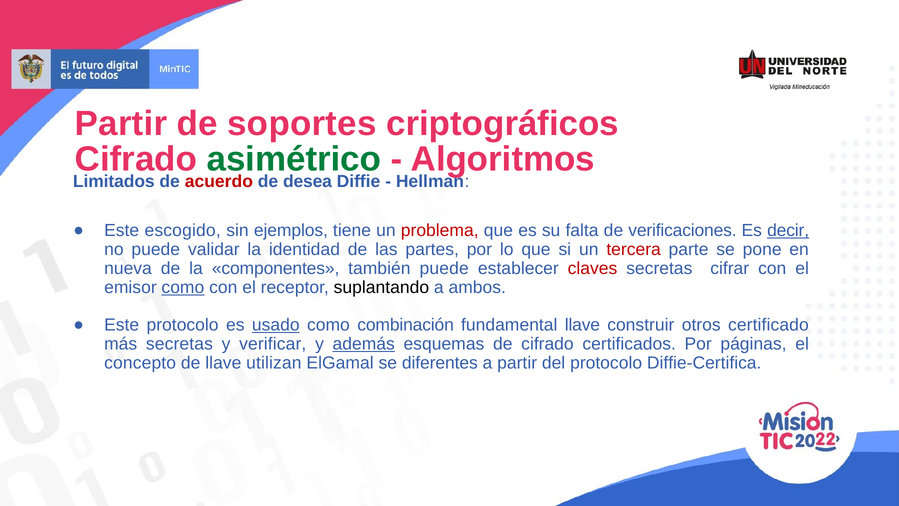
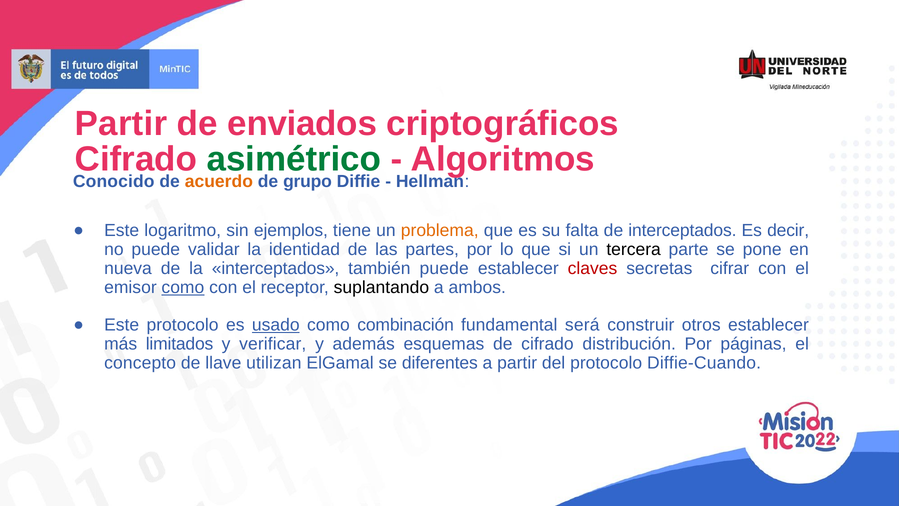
soportes: soportes -> enviados (302, 124)
Limitados: Limitados -> Conocido (114, 181)
acuerdo colour: red -> orange (219, 181)
desea: desea -> grupo (308, 181)
escogido: escogido -> logaritmo (183, 231)
problema colour: red -> orange (440, 231)
de verificaciones: verificaciones -> interceptados (682, 231)
decir underline: present -> none (788, 231)
tercera colour: red -> black (634, 249)
la componentes: componentes -> interceptados (276, 268)
fundamental llave: llave -> será (582, 325)
otros certificado: certificado -> establecer (768, 325)
más secretas: secretas -> limitados (180, 344)
además underline: present -> none (364, 344)
certificados: certificados -> distribución (629, 344)
Diffie-Certifica: Diffie-Certifica -> Diffie-Cuando (704, 363)
